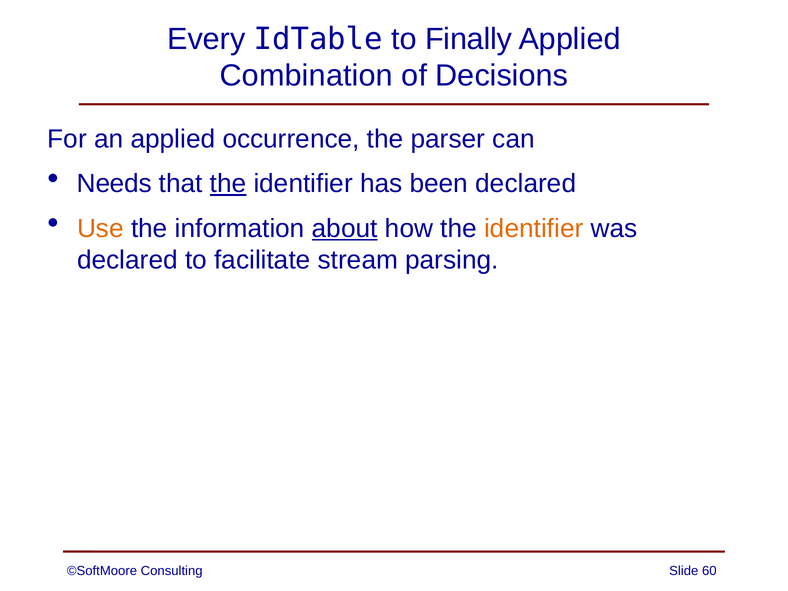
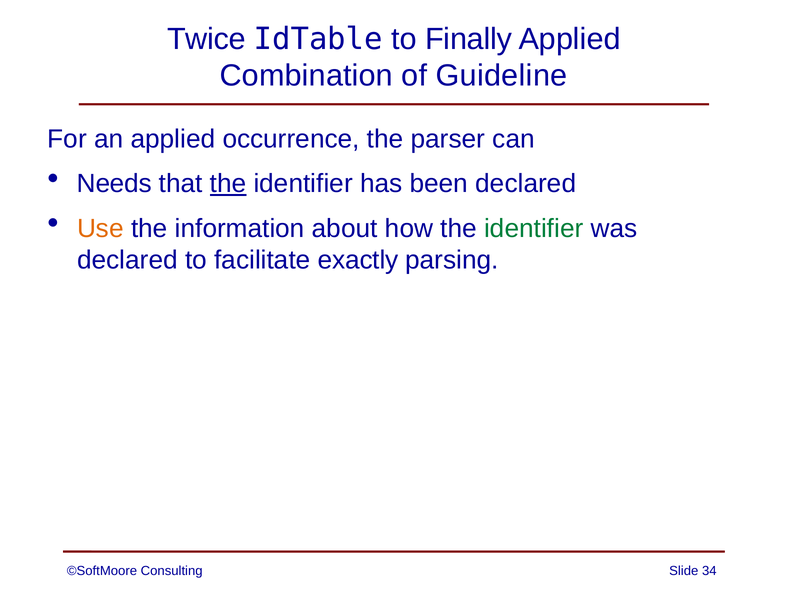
Every: Every -> Twice (206, 39)
Decisions: Decisions -> Guideline (502, 76)
about underline: present -> none (345, 228)
identifier colour: orange -> green (534, 228)
stream: stream -> exactly (358, 260)
60: 60 -> 34 (709, 571)
